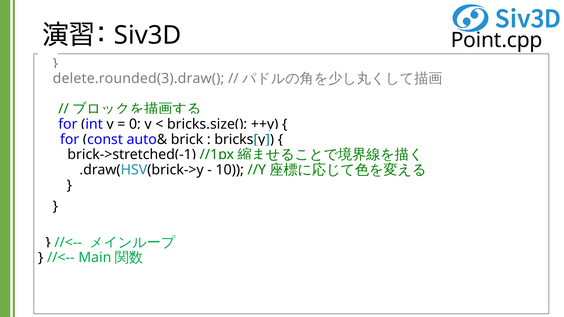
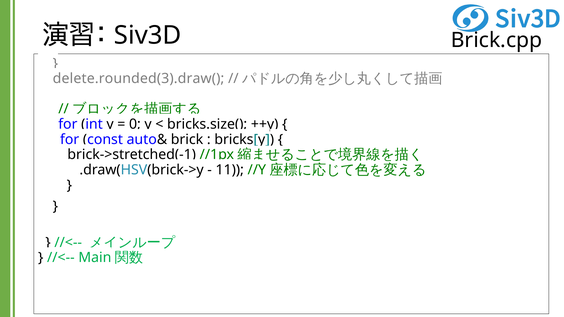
Point.cpp: Point.cpp -> Brick.cpp (497, 40)
10: 10 -> 11 (230, 170)
